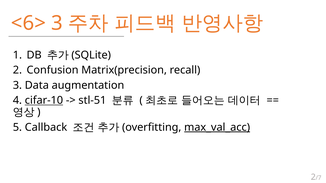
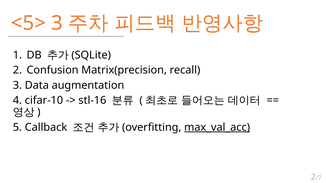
<6>: <6> -> <5> (28, 23)
cifar-10 underline: present -> none (44, 101)
stl-51: stl-51 -> stl-16 (92, 101)
